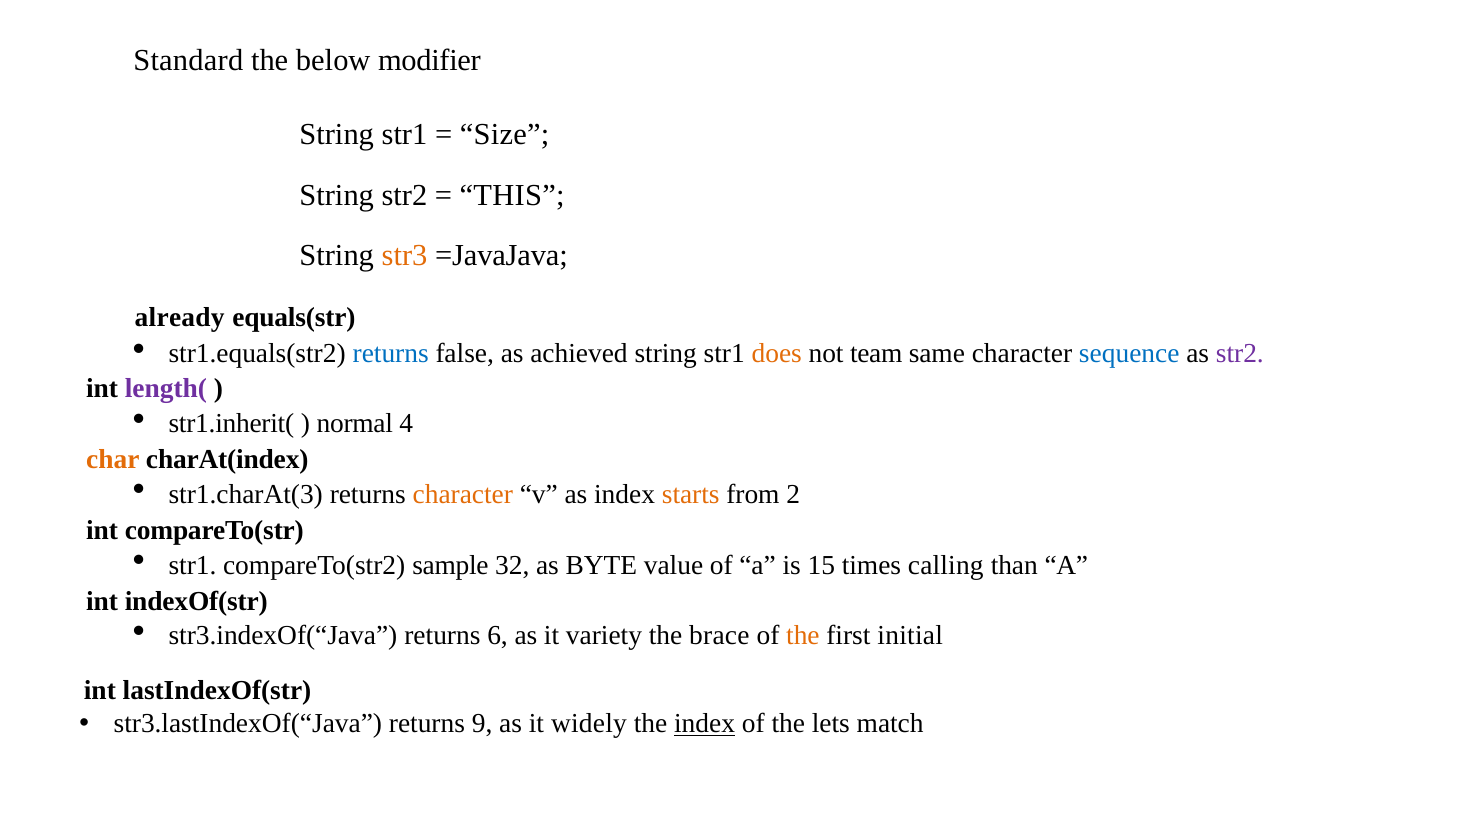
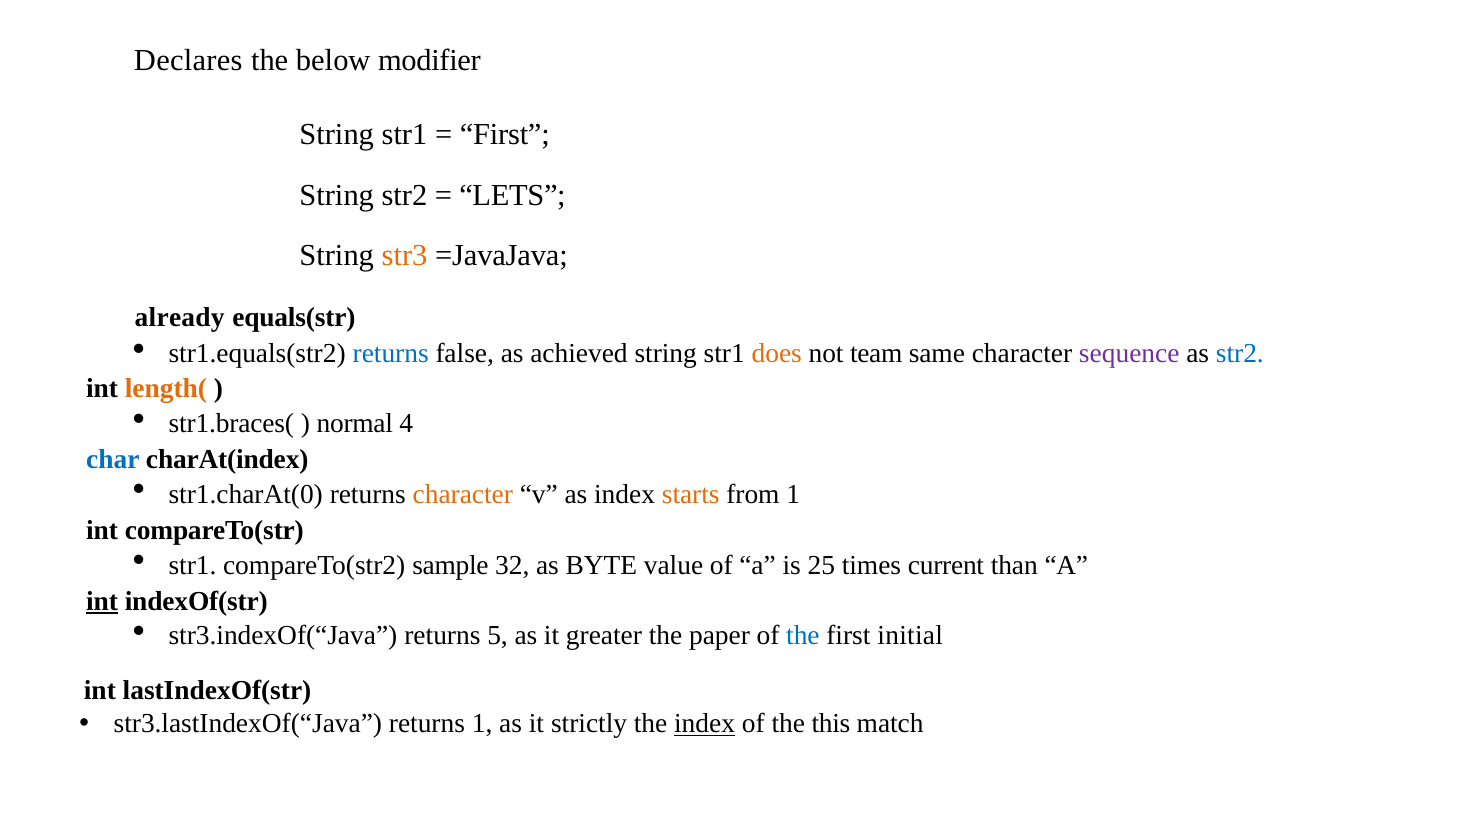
Standard: Standard -> Declares (188, 61)
Size: Size -> First (505, 135)
THIS: THIS -> LETS (512, 195)
sequence colour: blue -> purple (1129, 354)
str2 colour: purple -> blue (1240, 354)
length( colour: purple -> orange (166, 389)
str1.inherit(: str1.inherit( -> str1.braces( (231, 424)
char colour: orange -> blue (113, 459)
str1.charAt(3: str1.charAt(3 -> str1.charAt(0 (246, 494)
from 2: 2 -> 1 (793, 494)
15: 15 -> 25 (821, 565)
calling: calling -> current (946, 565)
int underline: none -> present (102, 601)
6: 6 -> 5 (498, 636)
variety: variety -> greater (604, 636)
brace: brace -> paper (719, 636)
the colour: orange -> blue (803, 636)
returns 9: 9 -> 1 (482, 724)
widely: widely -> strictly (589, 724)
lets: lets -> this (831, 724)
